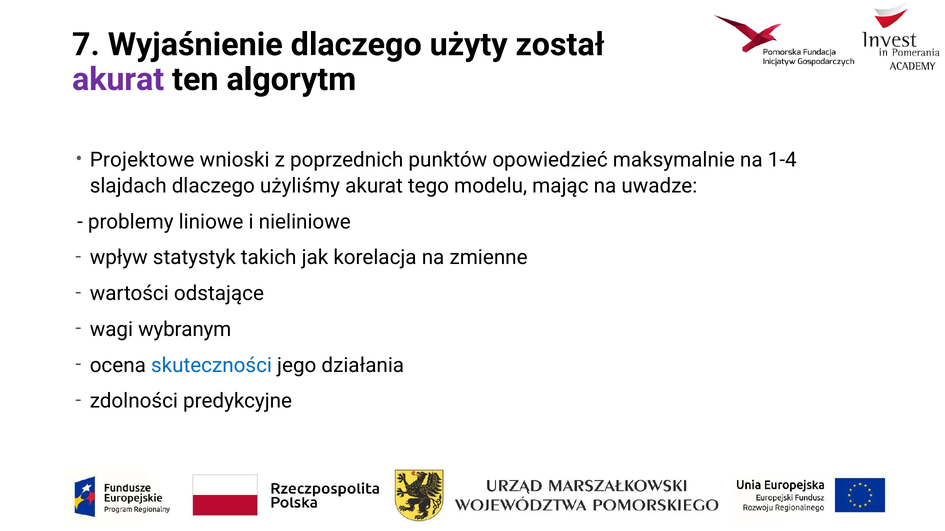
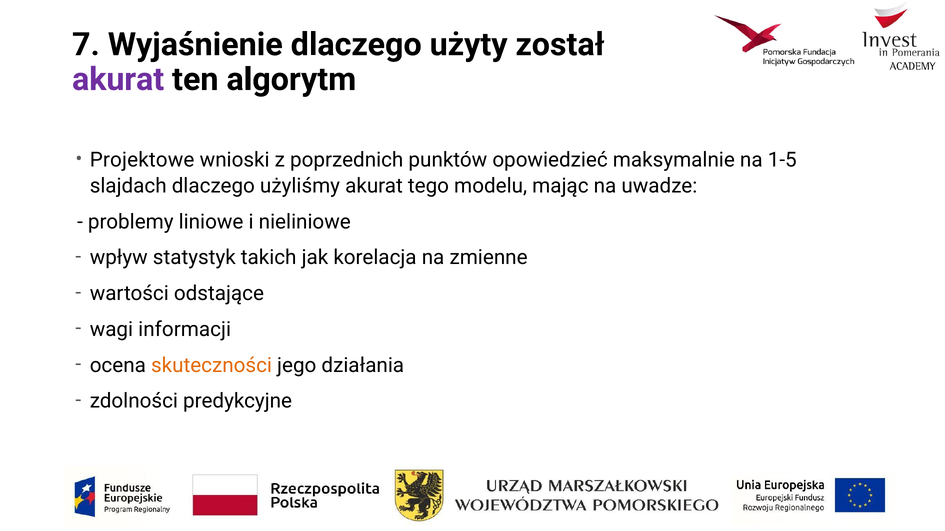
1-4: 1-4 -> 1-5 (782, 160)
wybranym: wybranym -> informacji (185, 330)
skuteczności colour: blue -> orange (212, 366)
